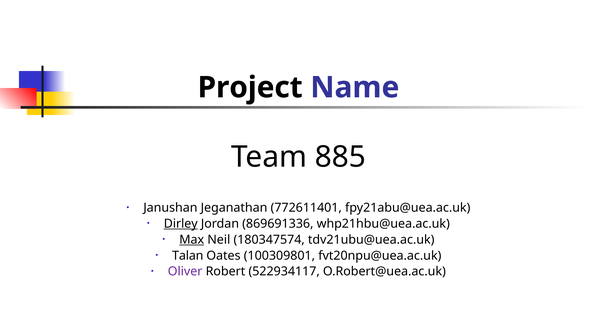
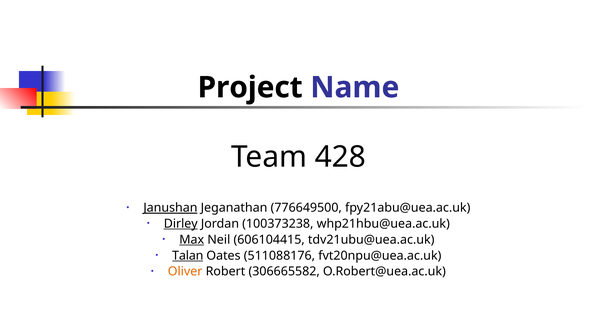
885: 885 -> 428 (340, 157)
Janushan underline: none -> present (170, 208)
772611401: 772611401 -> 776649500 (306, 208)
869691336: 869691336 -> 100373238 (278, 224)
180347574: 180347574 -> 606104415 (269, 240)
Talan underline: none -> present (188, 255)
100309801: 100309801 -> 511088176 (279, 255)
Oliver colour: purple -> orange (185, 271)
522934117: 522934117 -> 306665582 (284, 271)
